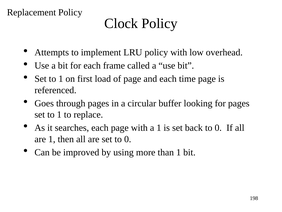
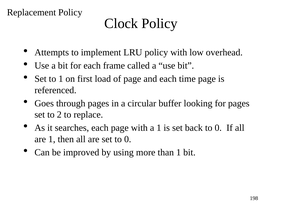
1: 1 -> 2 (59, 114)
